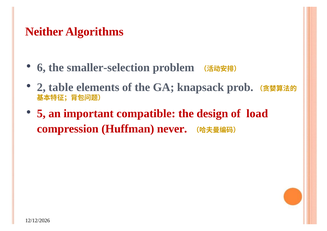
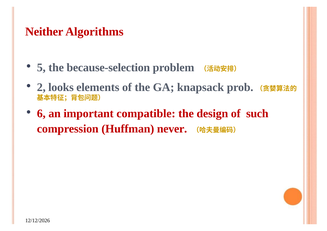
6: 6 -> 5 (41, 68)
smaller-selection: smaller-selection -> because-selection (108, 68)
table: table -> looks (61, 87)
5: 5 -> 6 (41, 114)
load: load -> such (257, 114)
